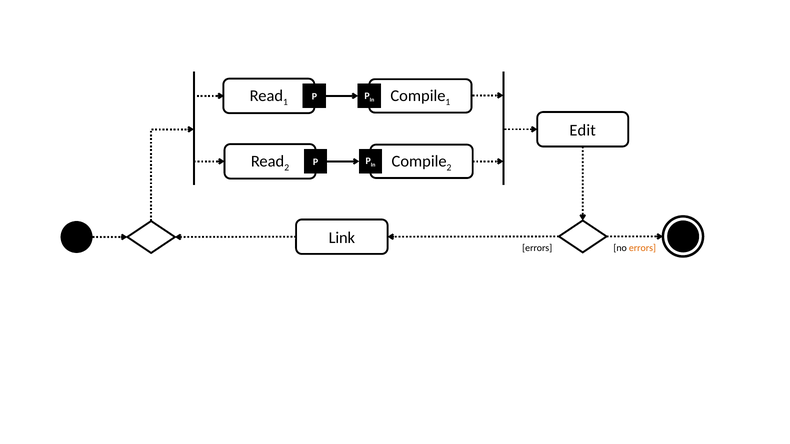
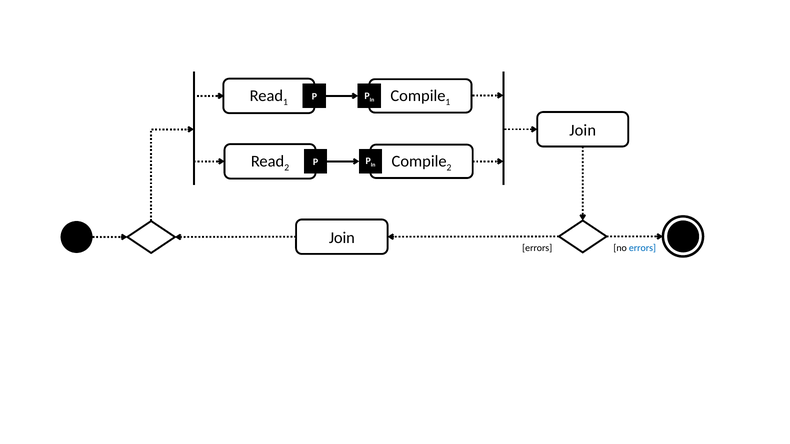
Edit: Edit -> Join (583, 131)
Link: Link -> Join (342, 238)
errors colour: orange -> blue (642, 248)
